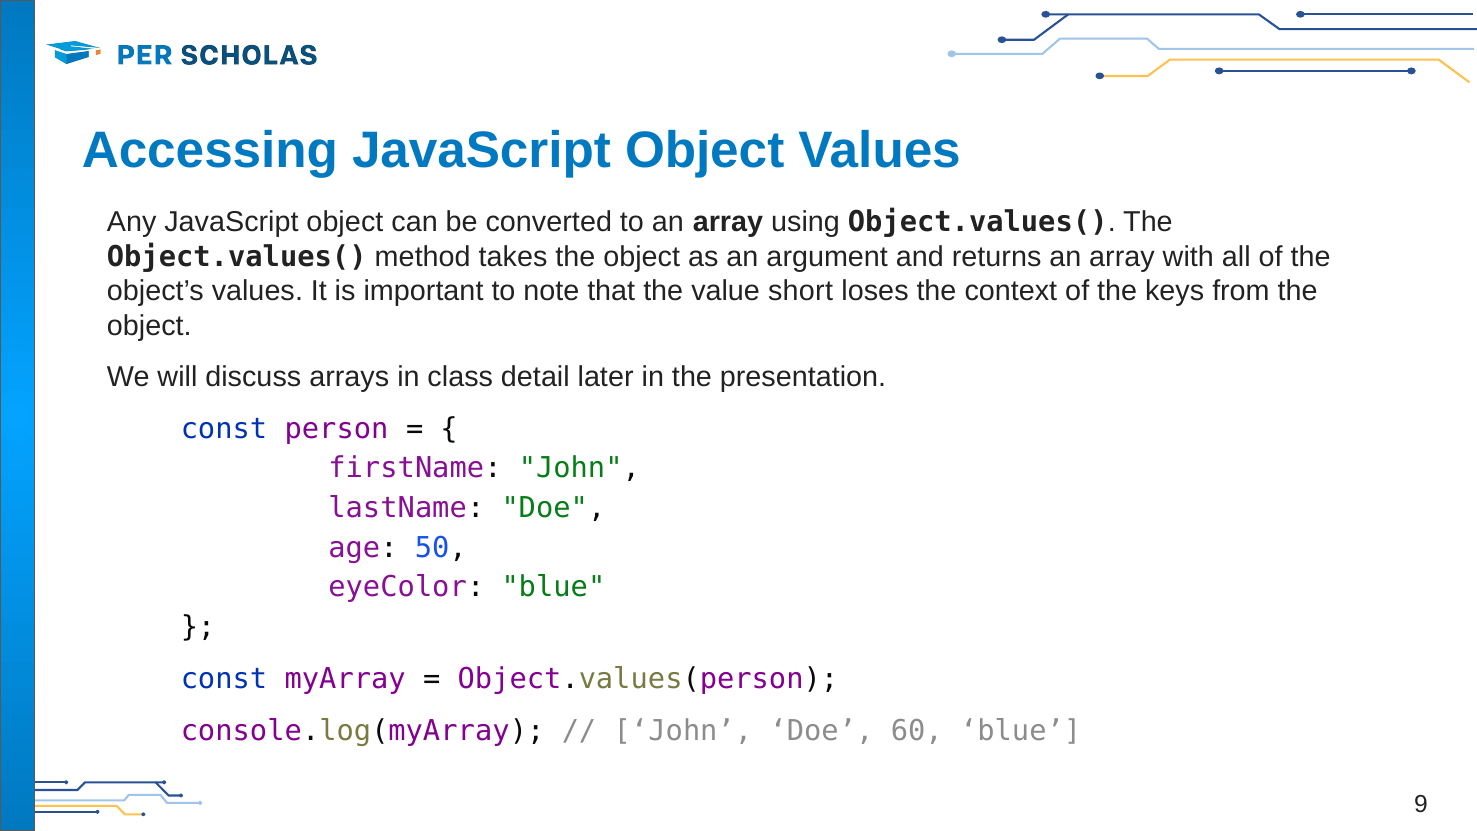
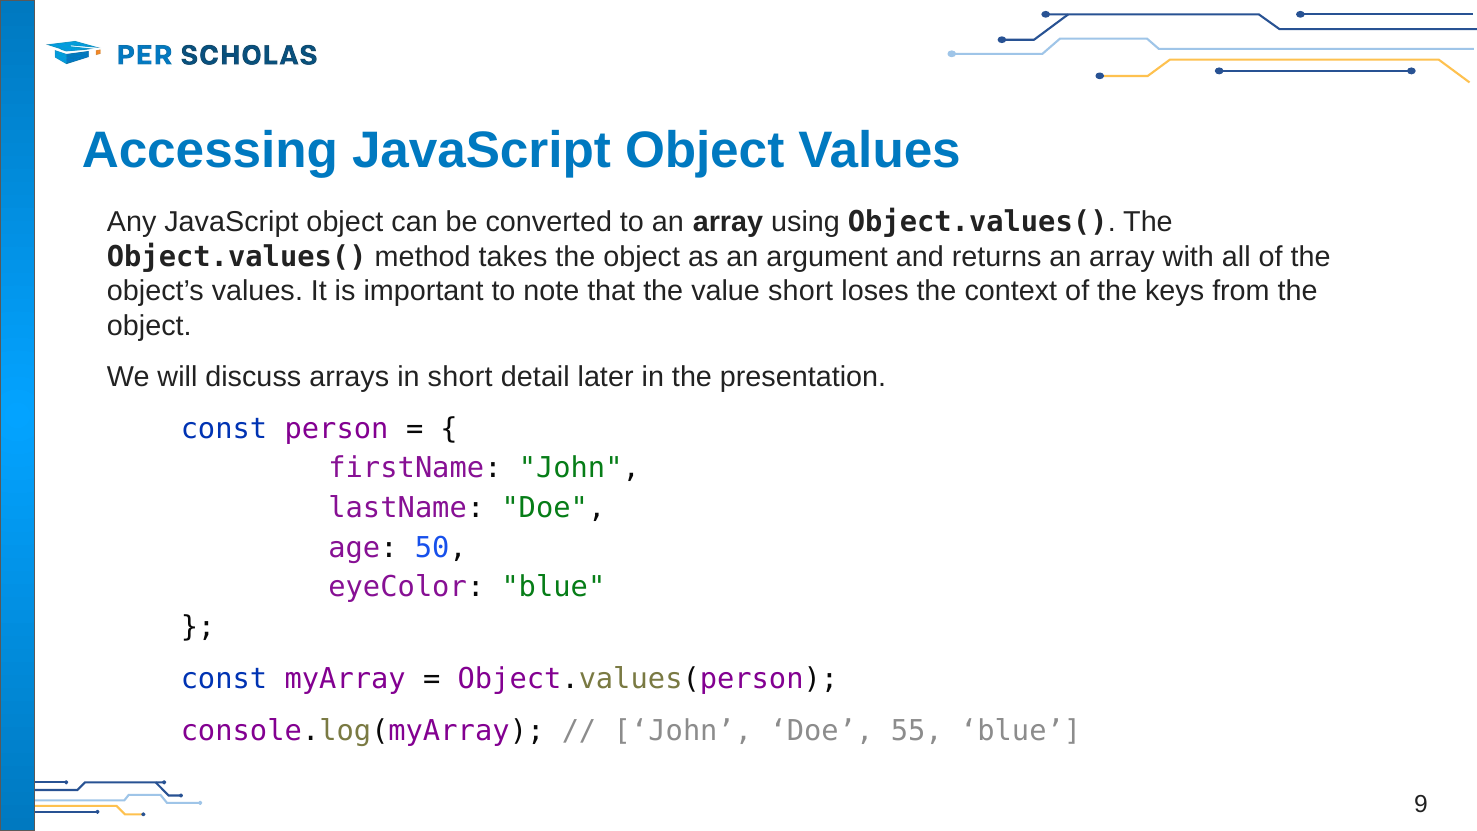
in class: class -> short (460, 377)
60: 60 -> 55 (917, 731)
